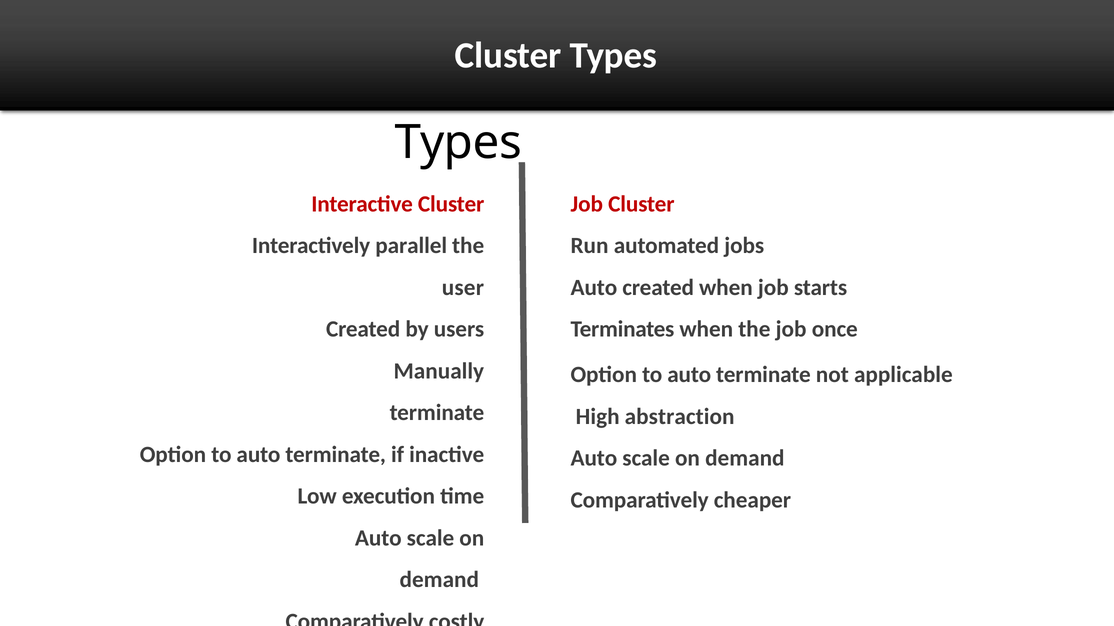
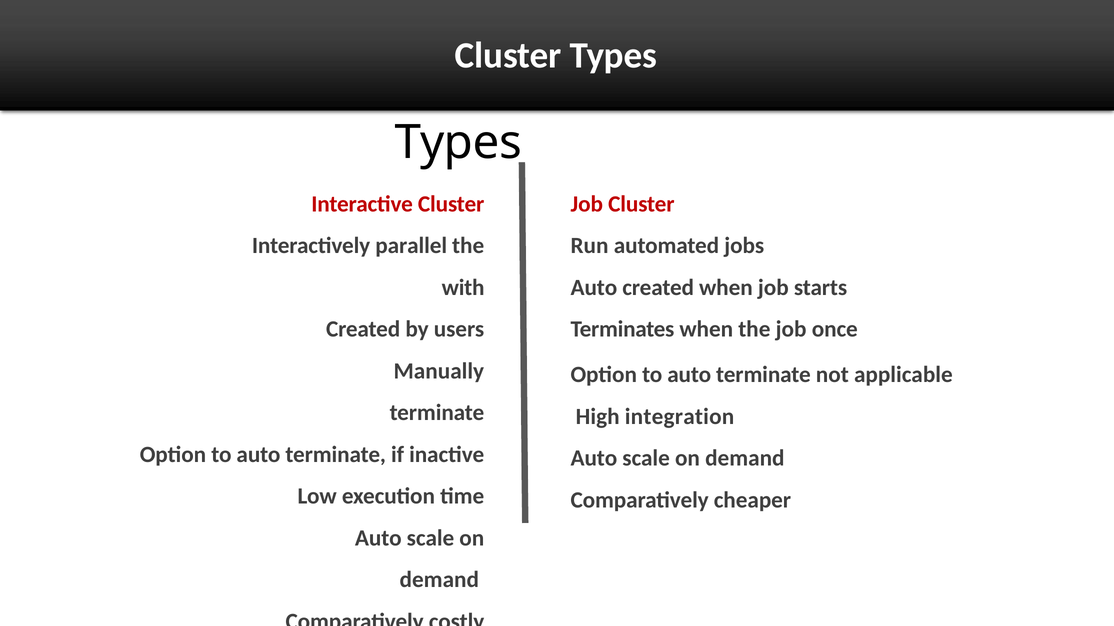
user: user -> with (463, 288)
abstraction: abstraction -> integration (680, 417)
